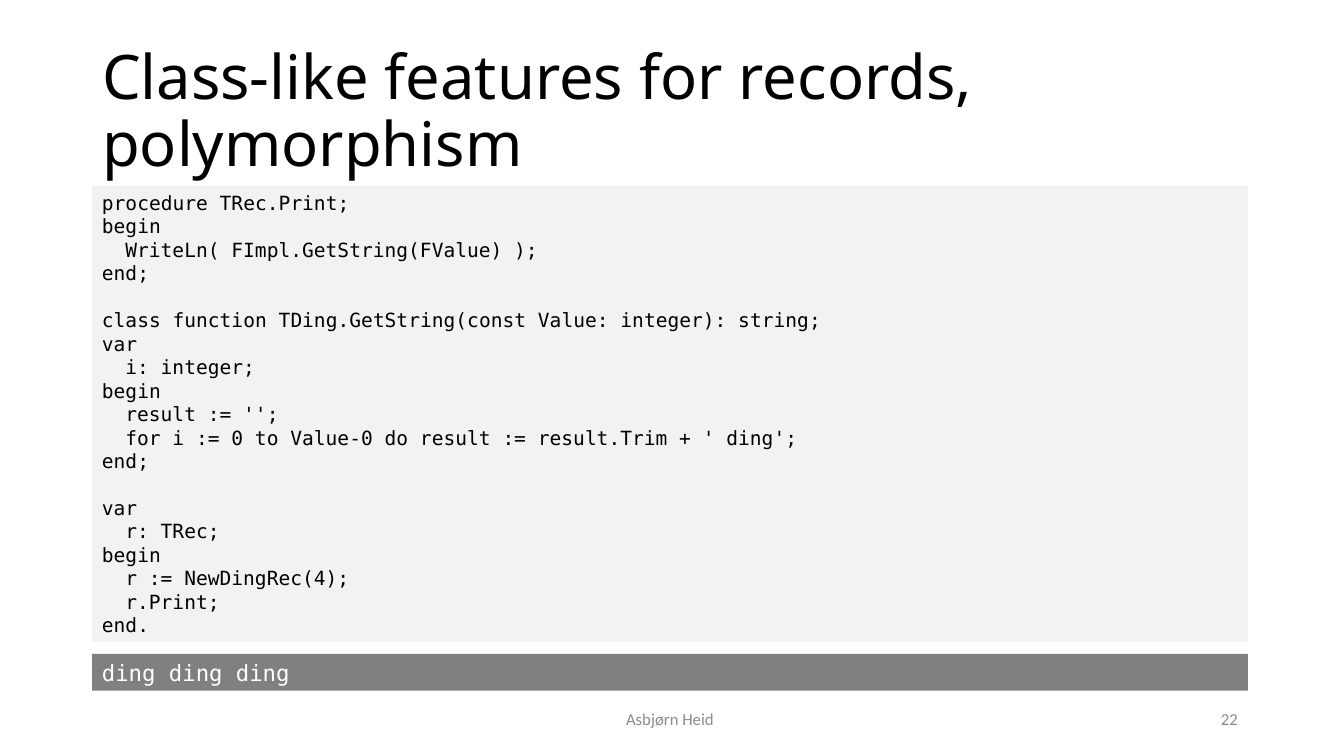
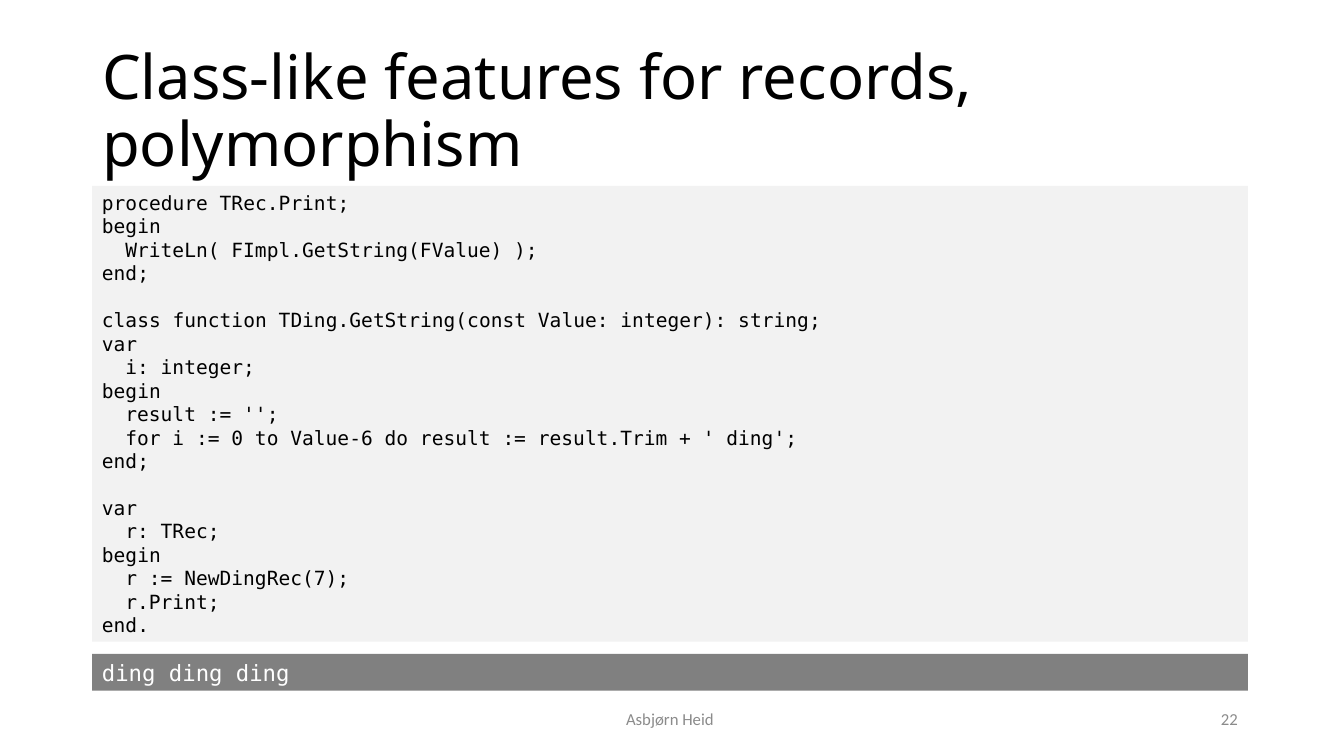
Value-0: Value-0 -> Value-6 (332, 438)
NewDingRec(4: NewDingRec(4 -> NewDingRec(7 (267, 579)
